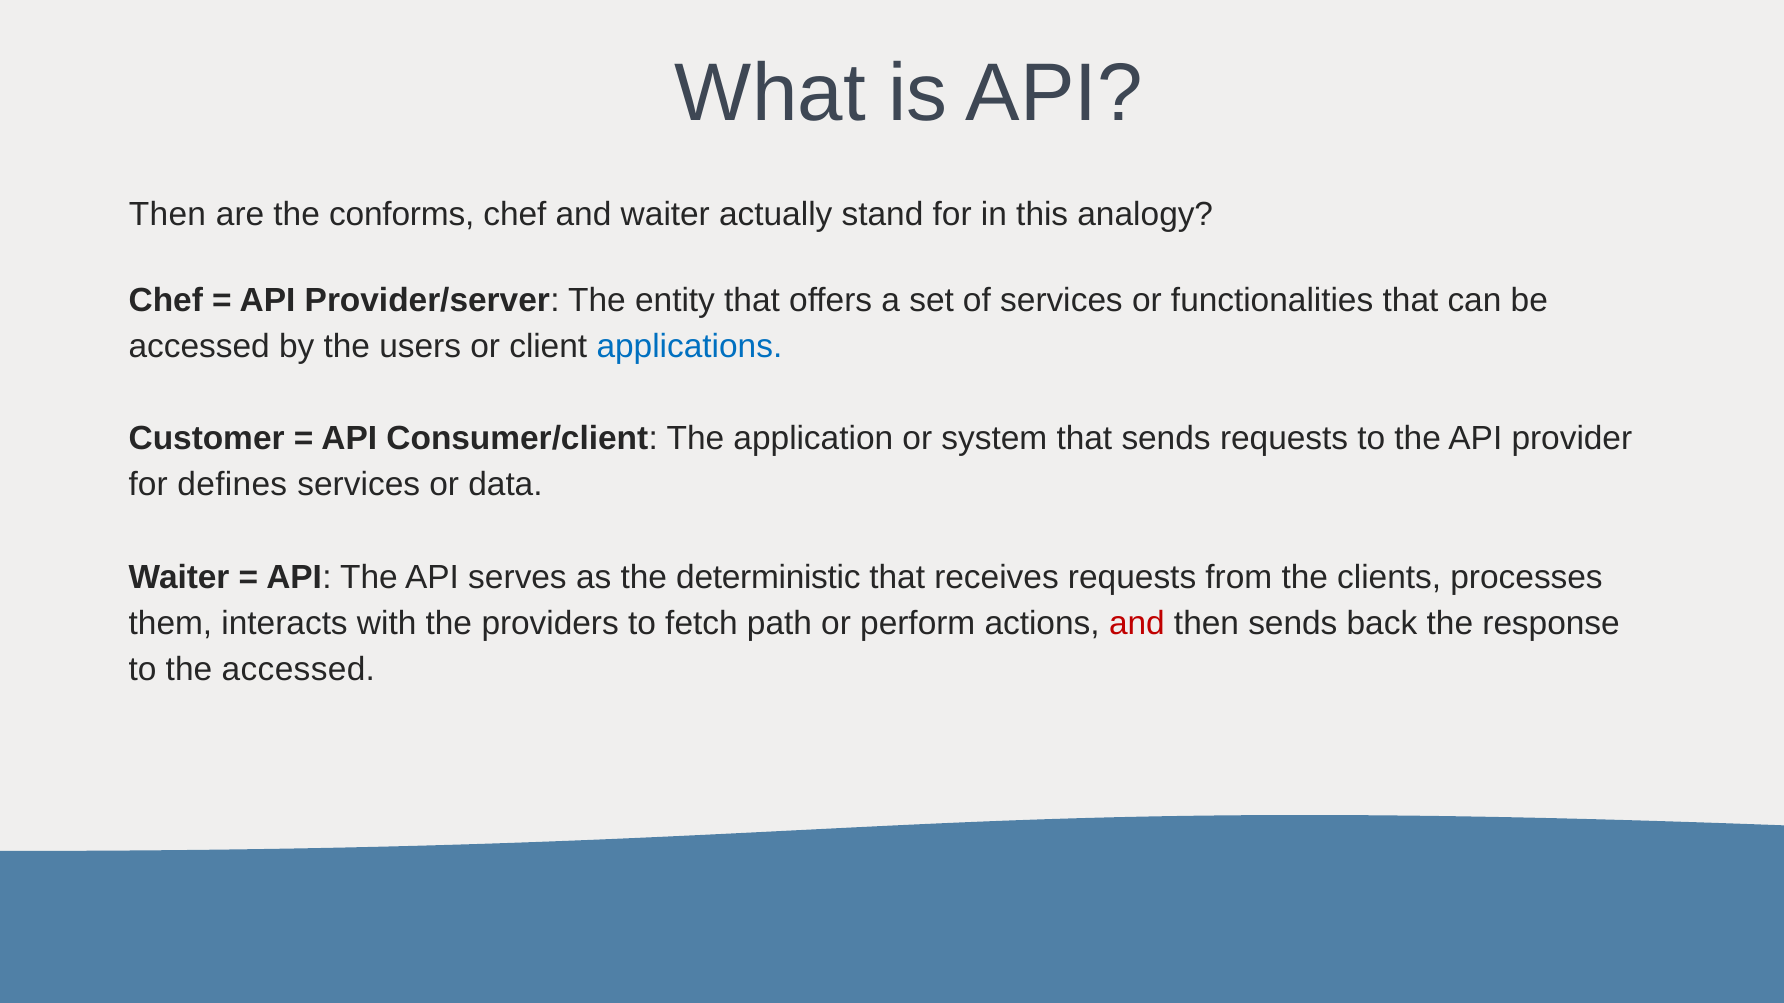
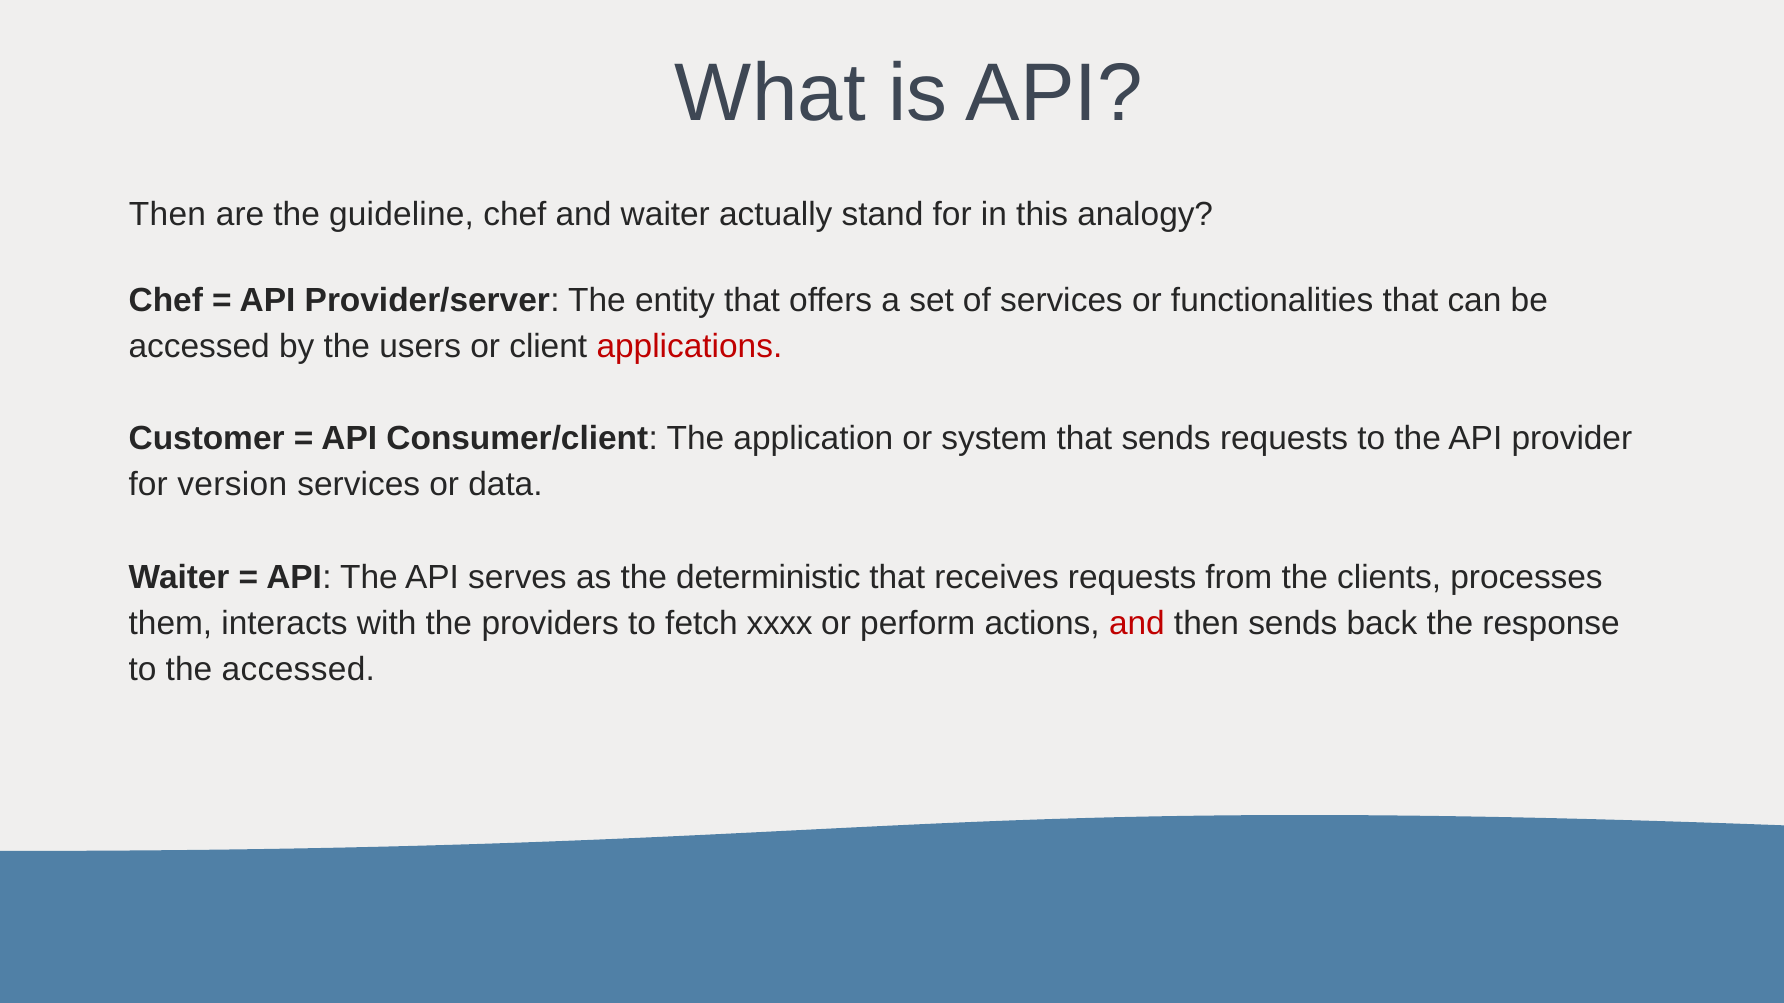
conforms: conforms -> guideline (402, 214)
applications colour: blue -> red (689, 347)
defines: defines -> version (232, 485)
path: path -> xxxx (780, 624)
